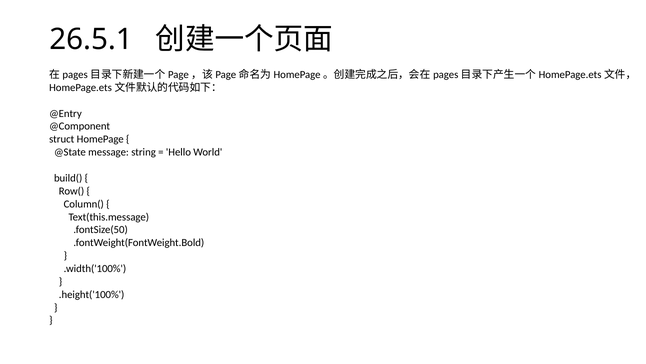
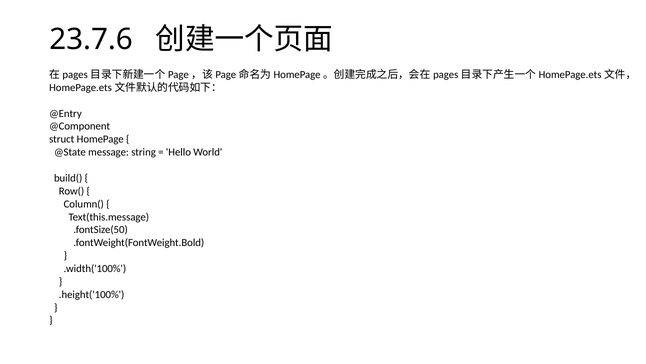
26.5.1: 26.5.1 -> 23.7.6 (91, 40)
